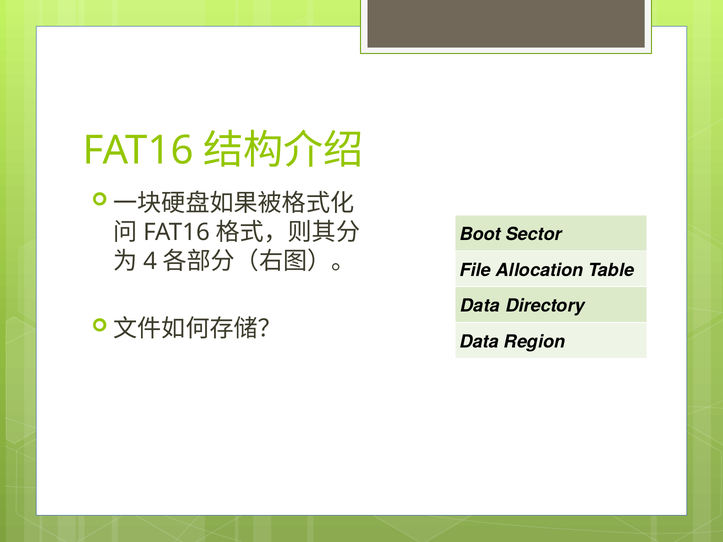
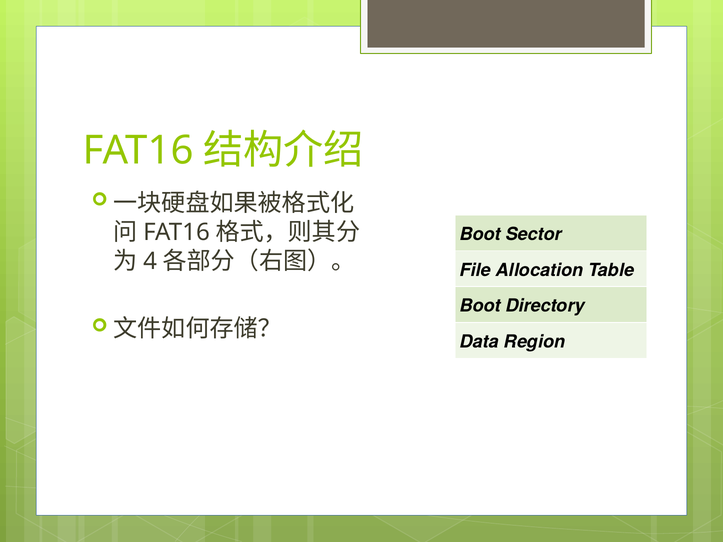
Data: Data -> Boot (480, 306)
